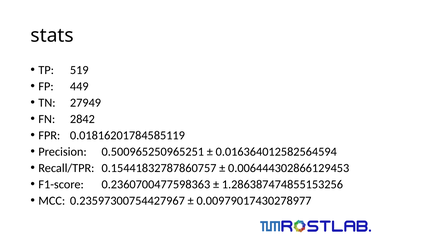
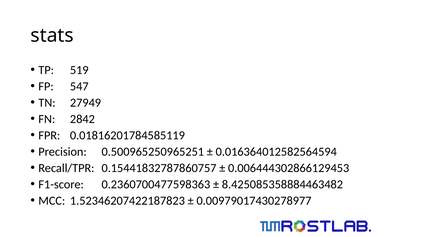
449: 449 -> 547 (79, 86)
1.286387474855153256: 1.286387474855153256 -> 8.425085358884463482 (282, 184)
0.23597300754427967: 0.23597300754427967 -> 1.52346207422187823 (127, 201)
